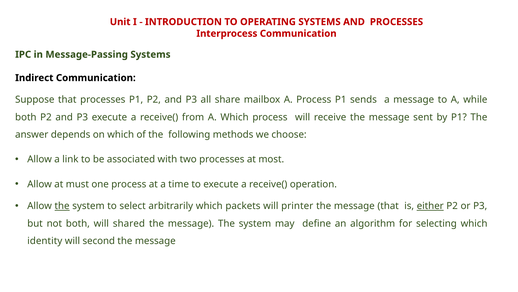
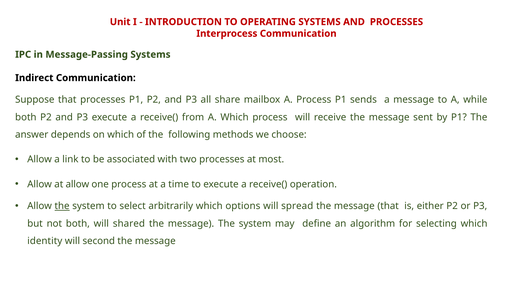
at must: must -> allow (77, 184)
packets: packets -> options (243, 206)
printer: printer -> spread (297, 206)
either underline: present -> none (430, 206)
